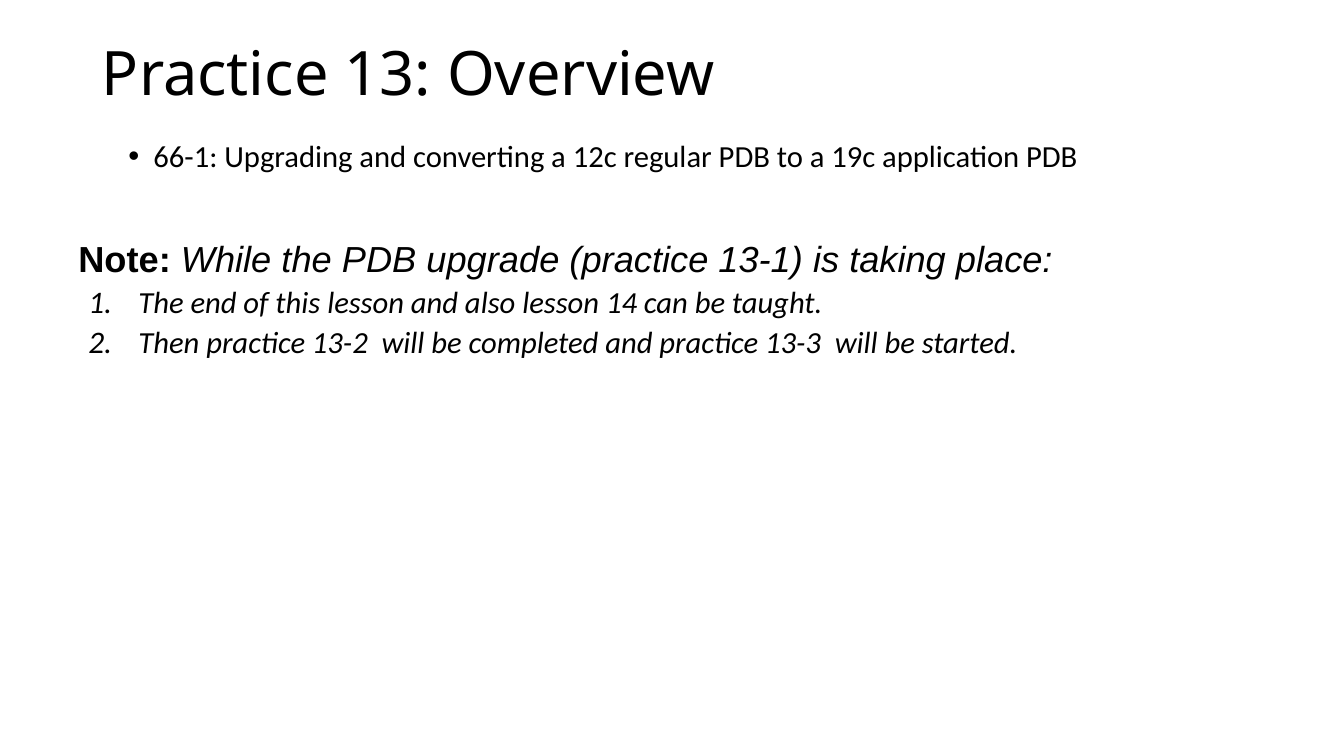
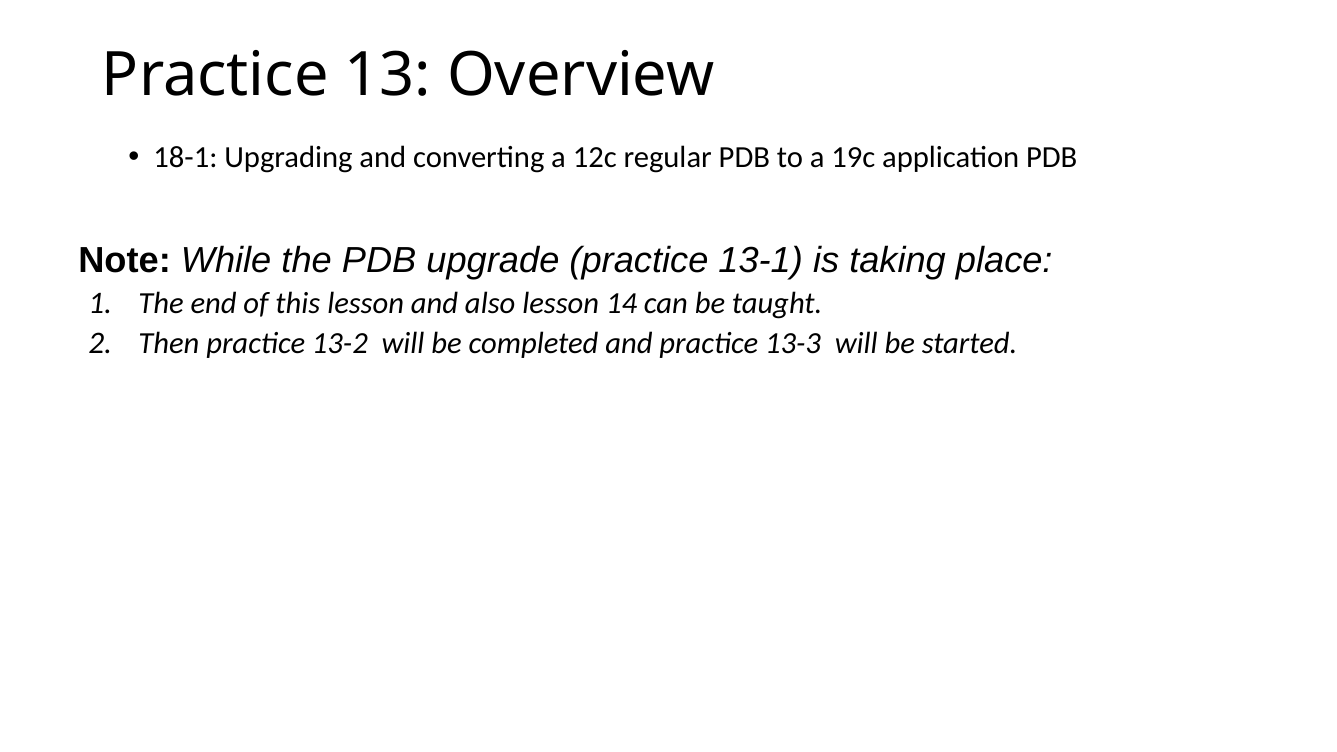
66-1: 66-1 -> 18-1 (185, 158)
